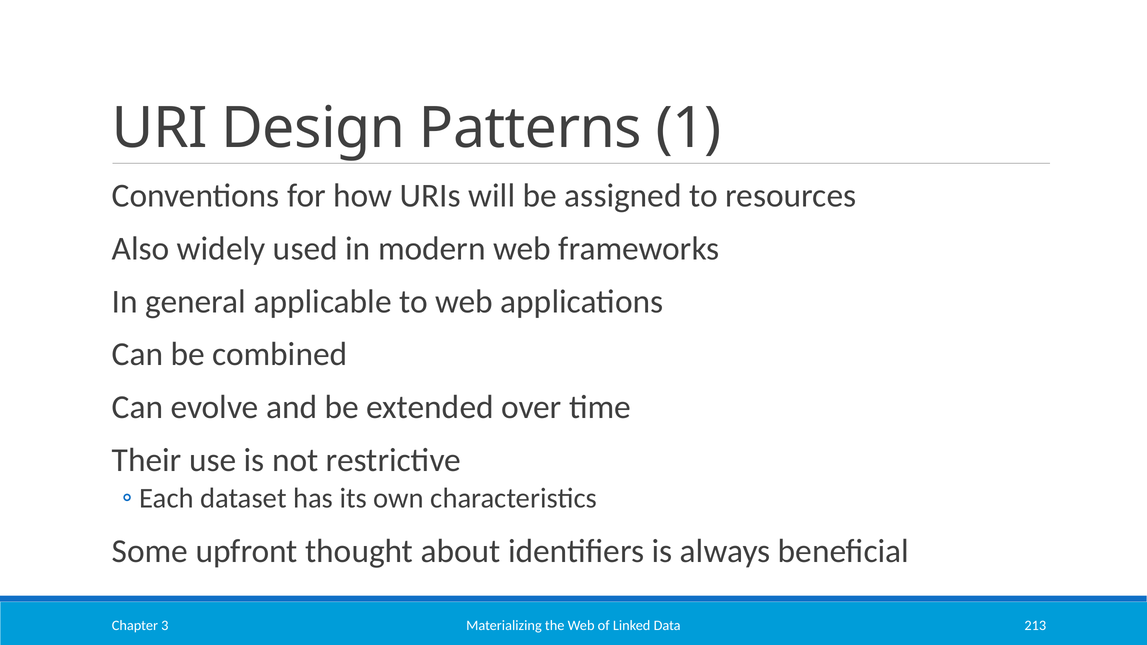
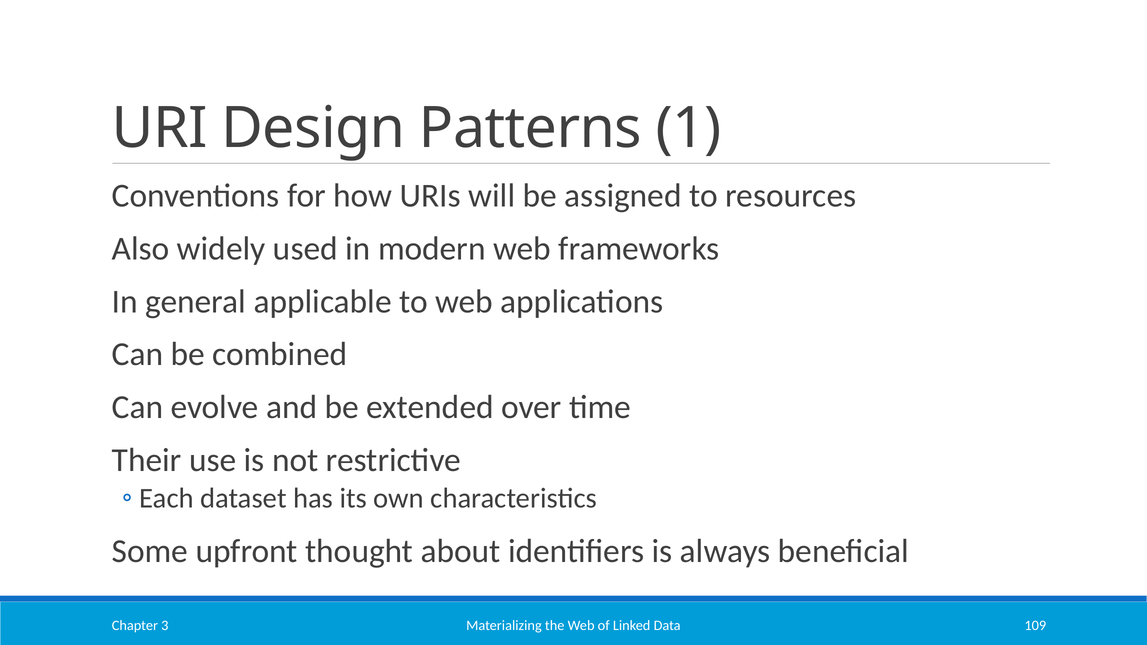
213: 213 -> 109 (1035, 626)
